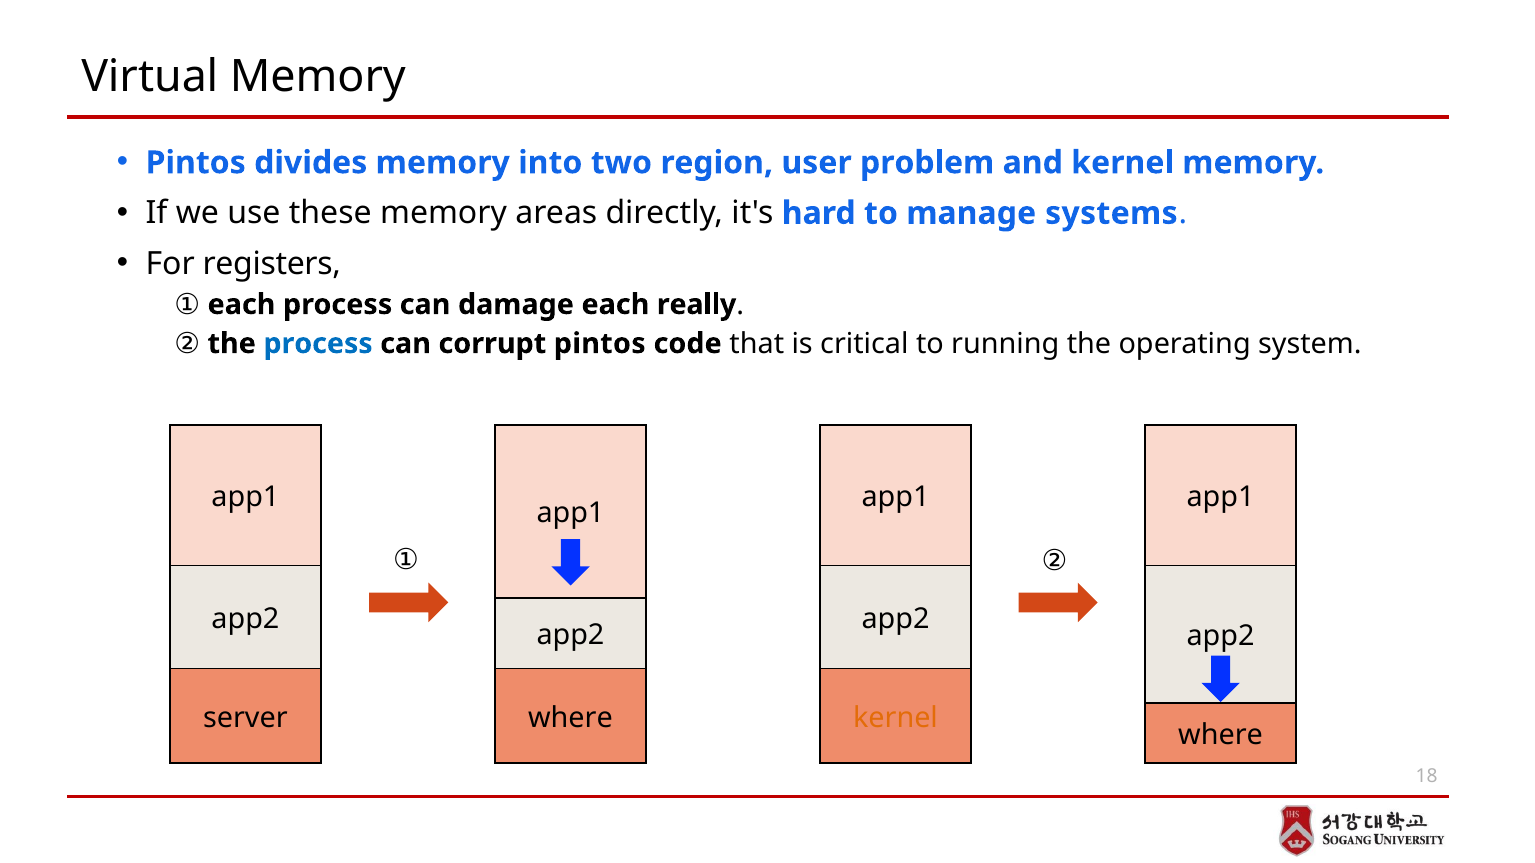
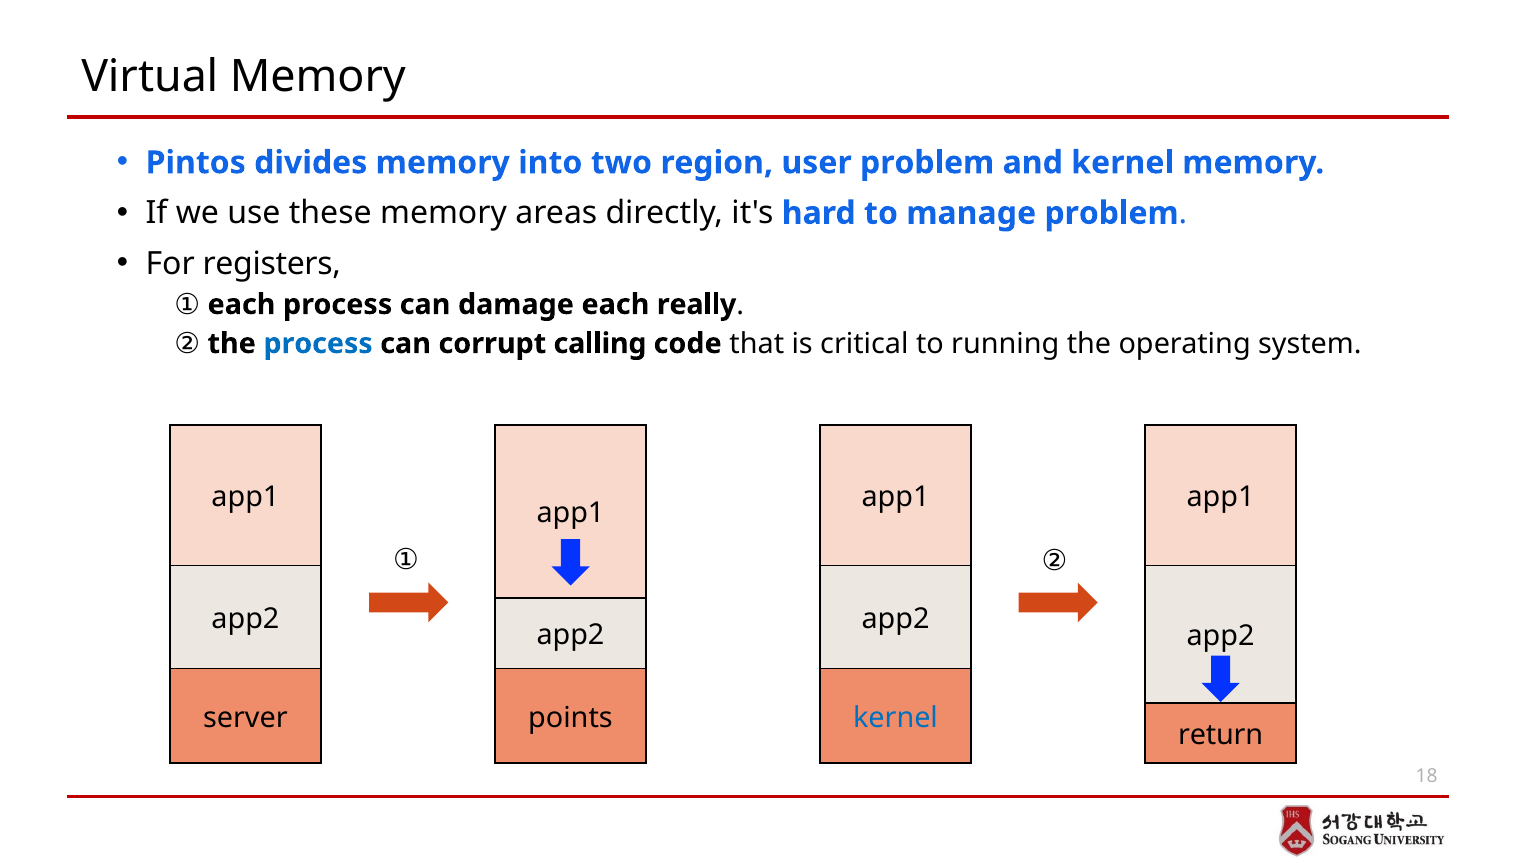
manage systems: systems -> problem (1112, 213)
corrupt pintos: pintos -> calling (600, 344)
where: where -> points (570, 718)
kernel colour: orange -> blue (896, 718)
where: where -> return (1221, 735)
